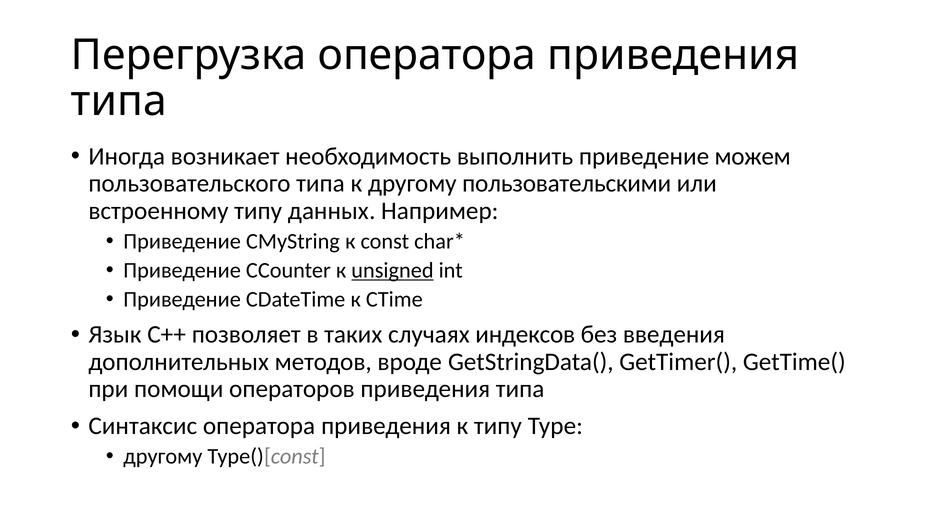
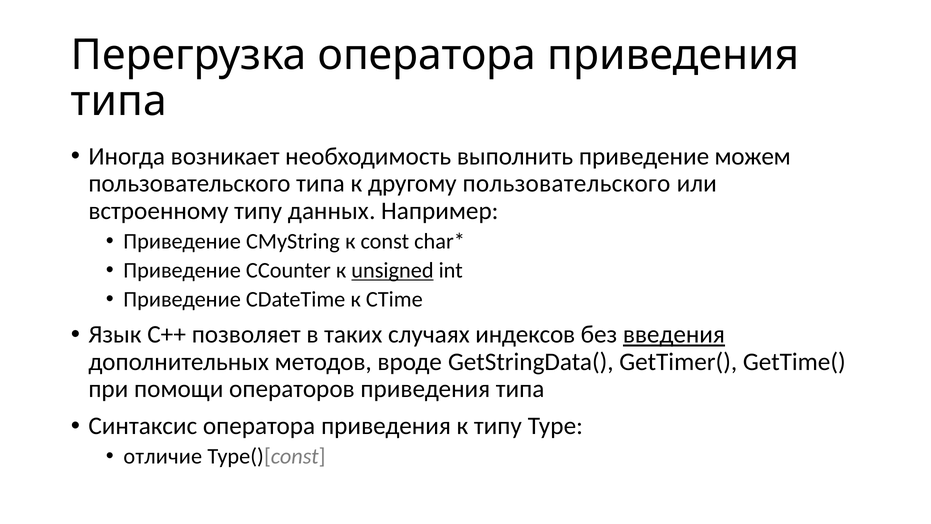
другому пользовательскими: пользовательскими -> пользовательского (566, 184)
введения underline: none -> present (674, 334)
другому: другому -> отличие (163, 456)
